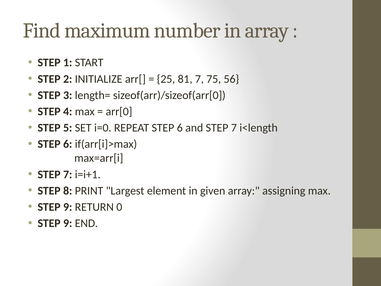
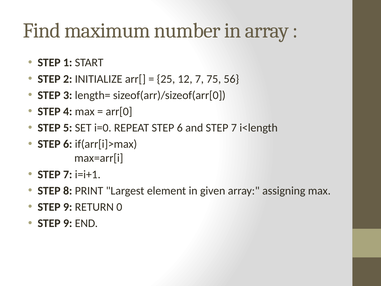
81: 81 -> 12 (185, 79)
